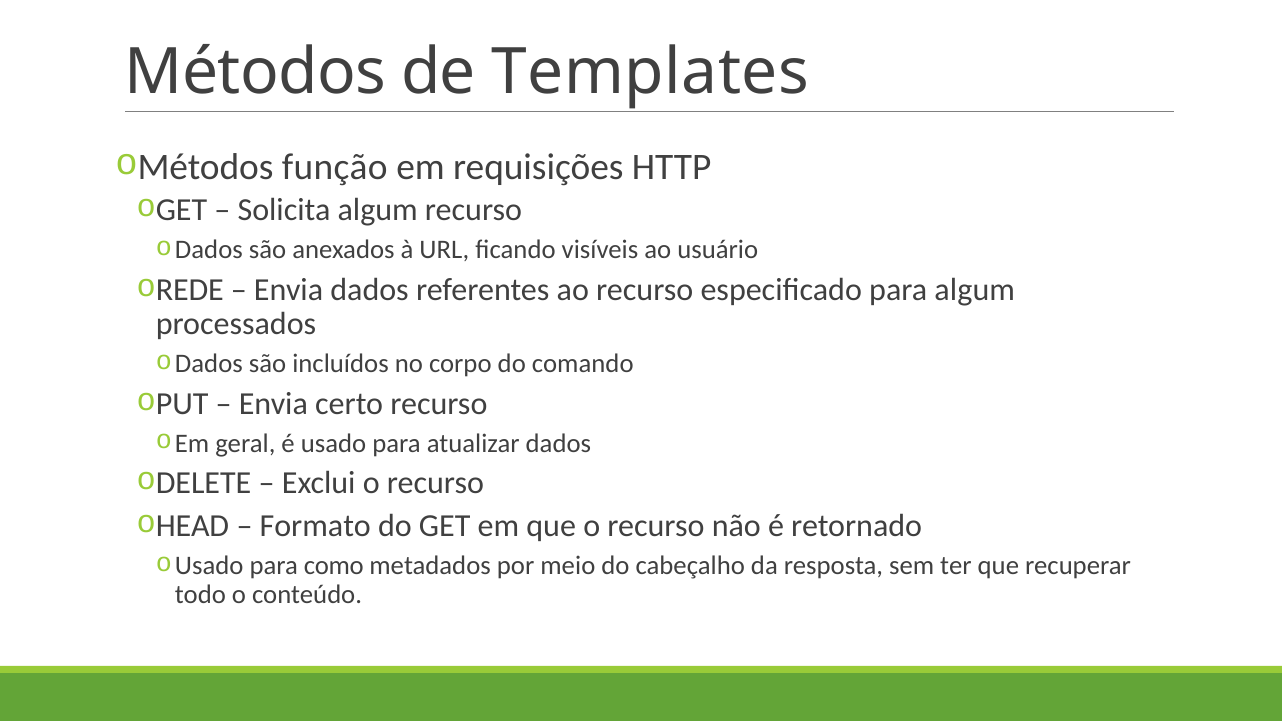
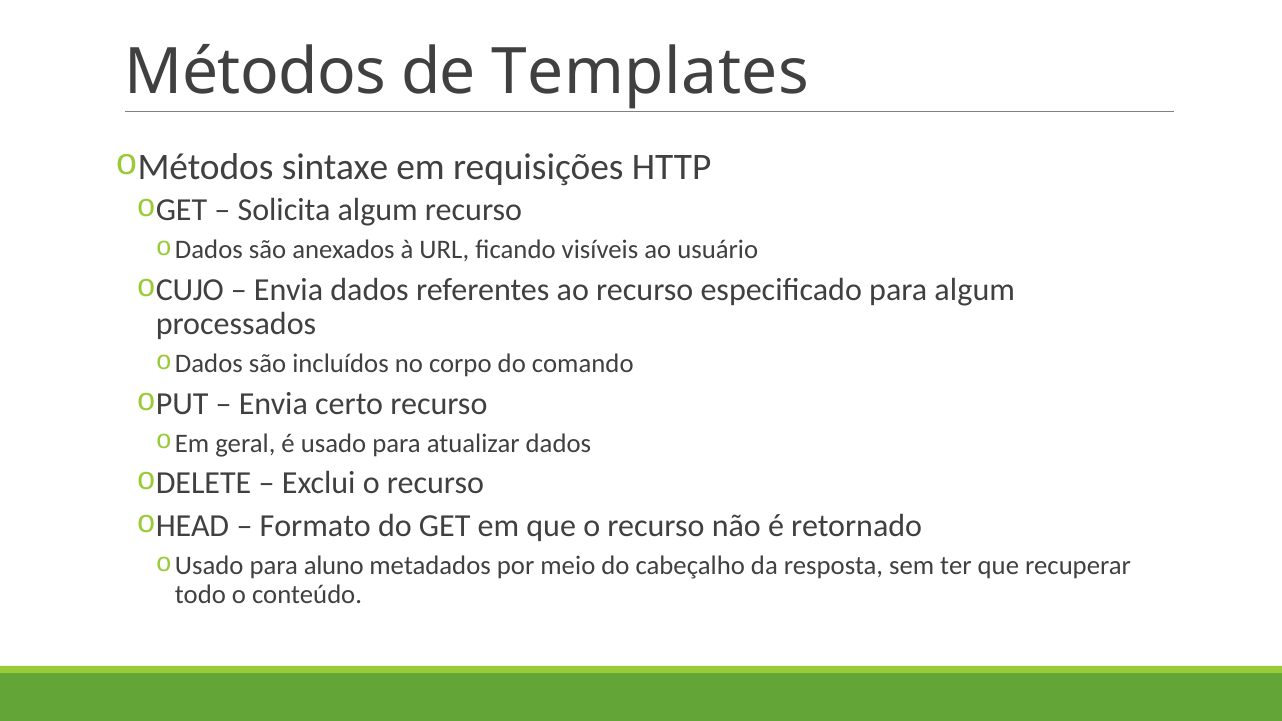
função: função -> sintaxe (335, 167)
REDE: REDE -> CUJO (190, 290)
como: como -> aluno (334, 566)
